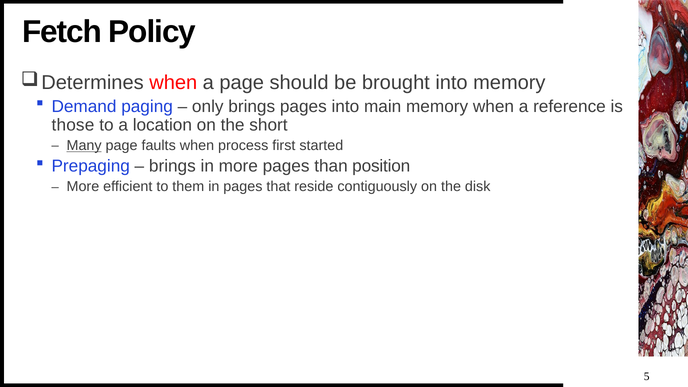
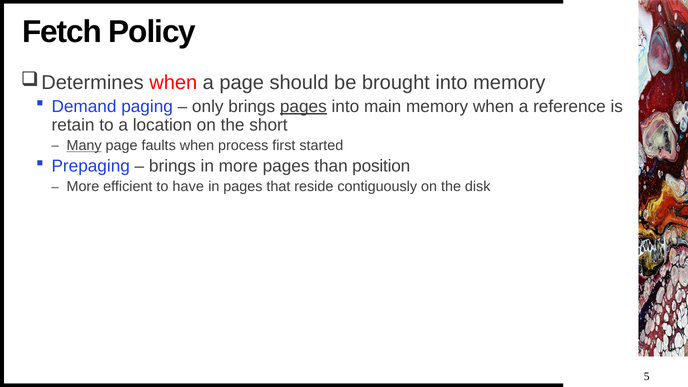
pages underline: none -> present (303, 106)
those: those -> retain (73, 125)
them: them -> have (188, 187)
